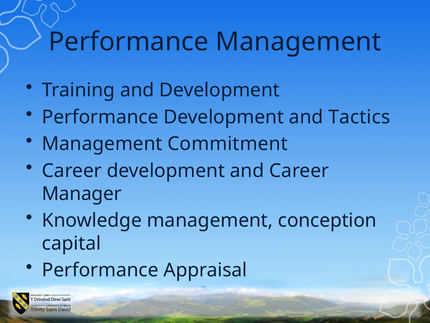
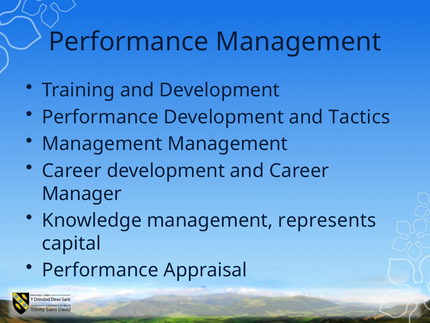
Management Commitment: Commitment -> Management (228, 144)
conception: conception -> represents (327, 220)
